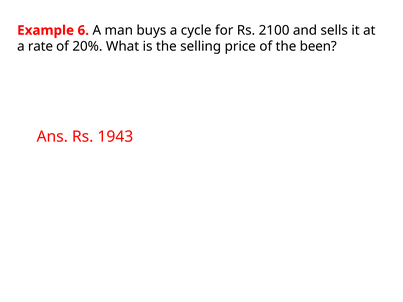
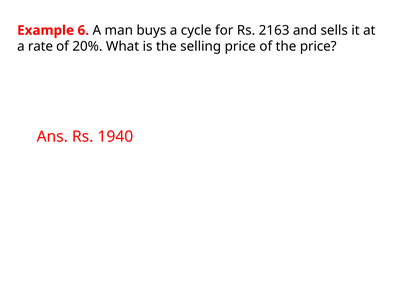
2100: 2100 -> 2163 (274, 30)
the been: been -> price (318, 47)
1943: 1943 -> 1940 (115, 137)
